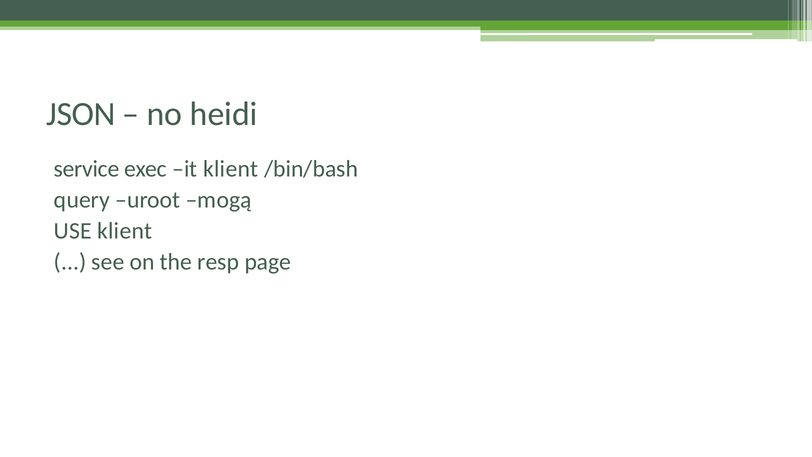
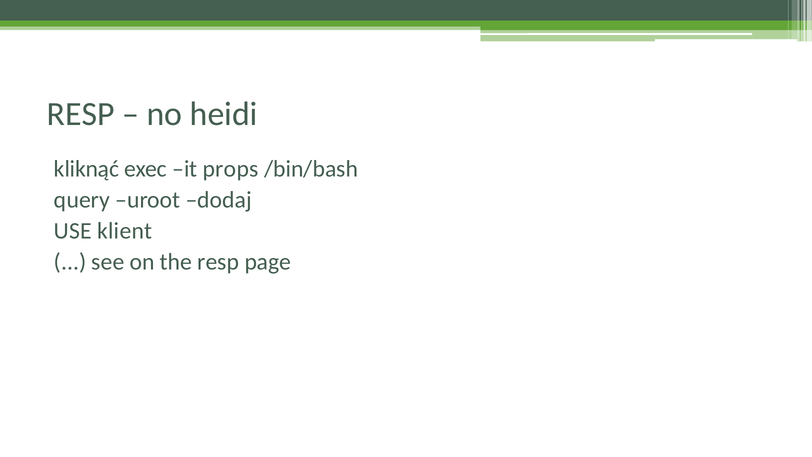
JSON: JSON -> RESP (81, 114)
service: service -> kliknąć (87, 169)
it klient: klient -> props (231, 169)
mogą: mogą -> dodaj (219, 200)
